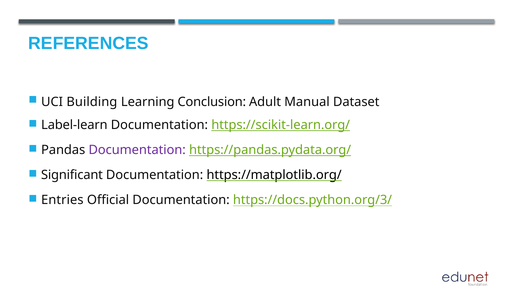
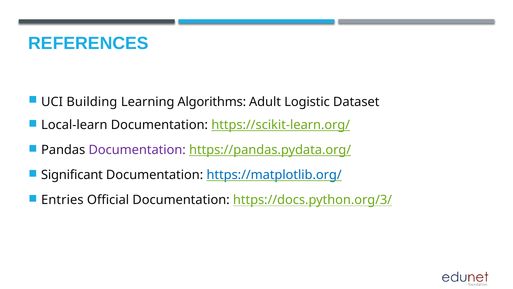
Conclusion: Conclusion -> Algorithms (212, 102)
Manual: Manual -> Logistic (307, 102)
Label-learn: Label-learn -> Local-learn (74, 125)
https://matplotlib.org/ colour: black -> blue (274, 175)
